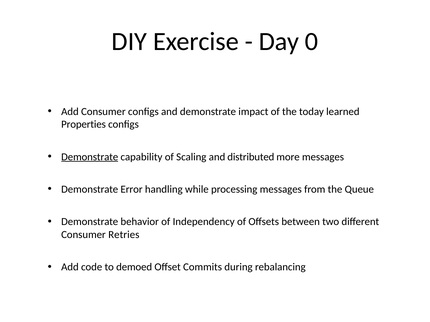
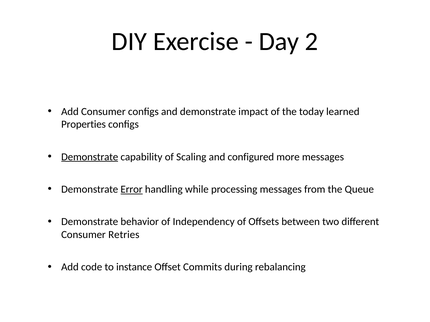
0: 0 -> 2 (312, 42)
distributed: distributed -> configured (251, 157)
Error underline: none -> present (132, 190)
demoed: demoed -> instance (134, 267)
